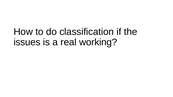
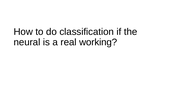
issues: issues -> neural (27, 42)
